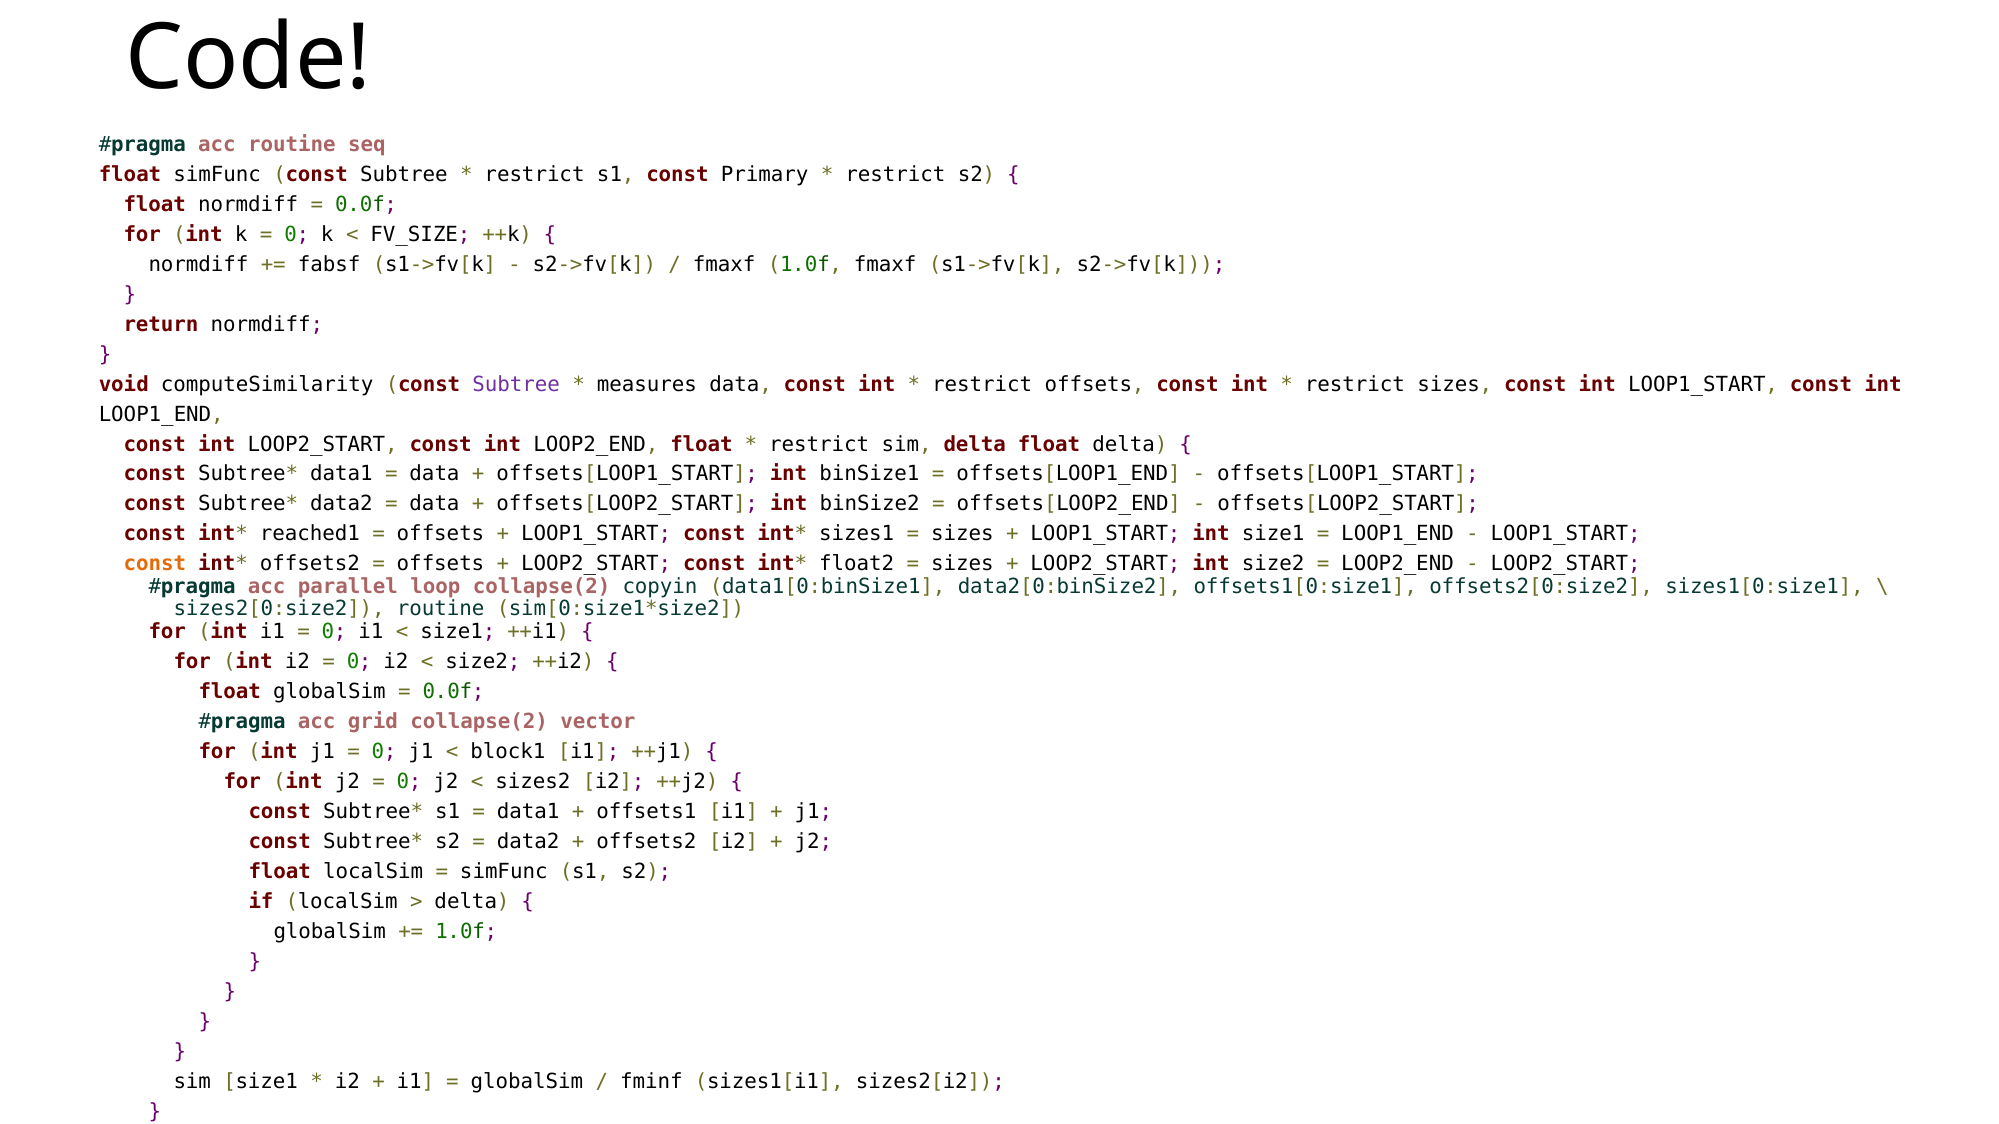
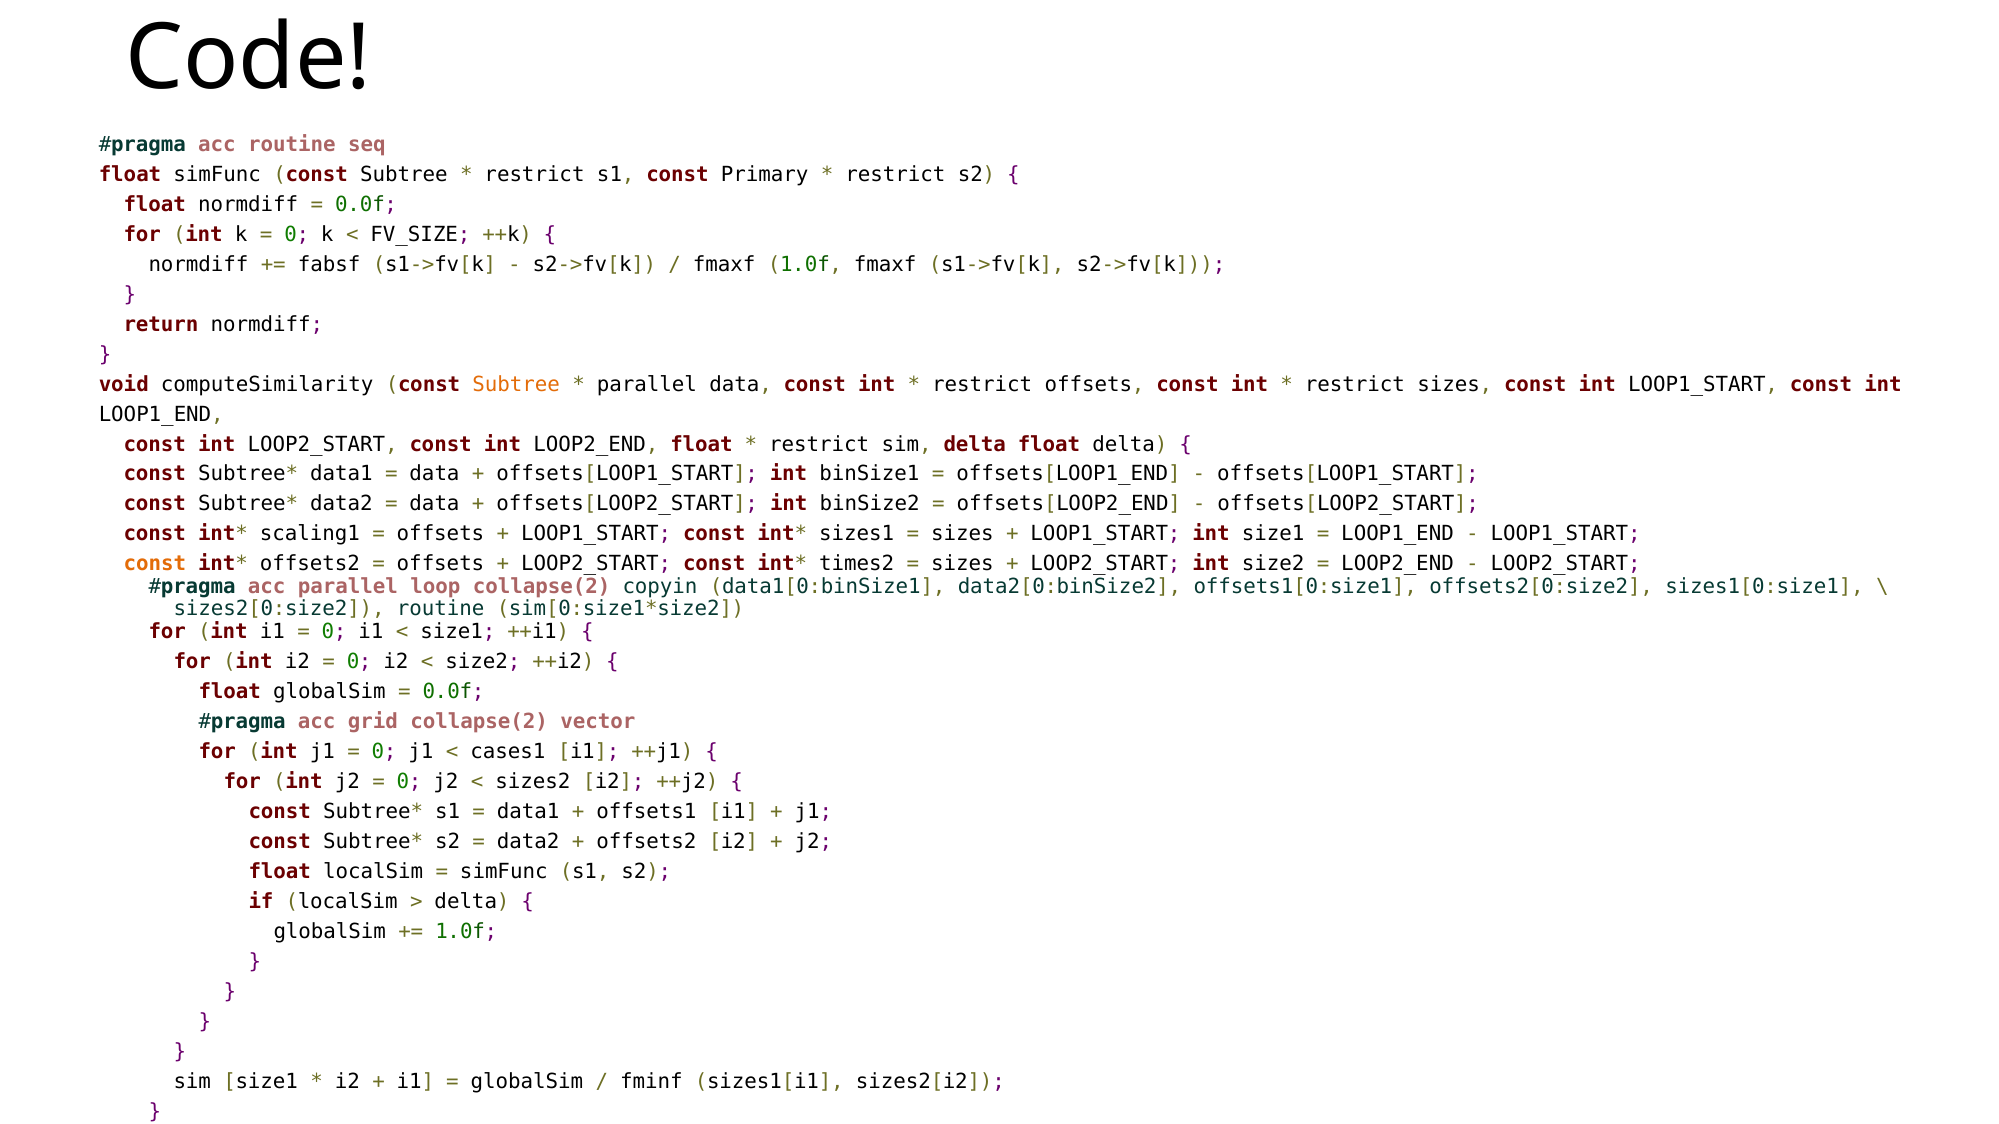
Subtree colour: purple -> orange (516, 384)
measures: measures -> parallel (647, 384)
reached1: reached1 -> scaling1 (310, 534)
float2: float2 -> times2 (857, 564)
block1: block1 -> cases1 (508, 752)
